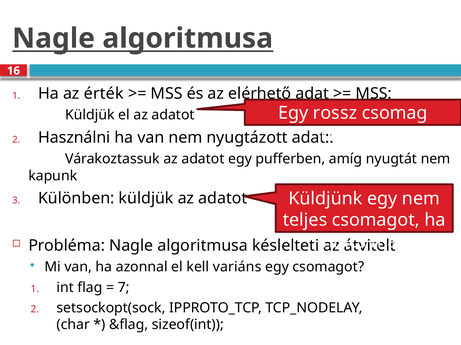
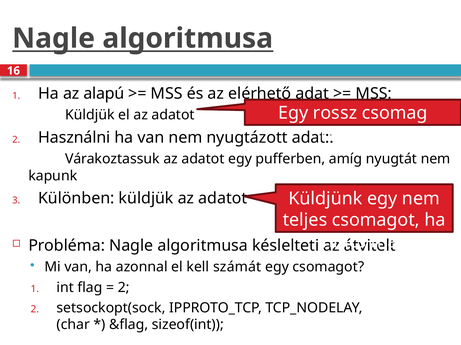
érték: érték -> alapú (104, 94)
variáns: variáns -> számát (237, 268)
7: 7 -> 2 (124, 288)
